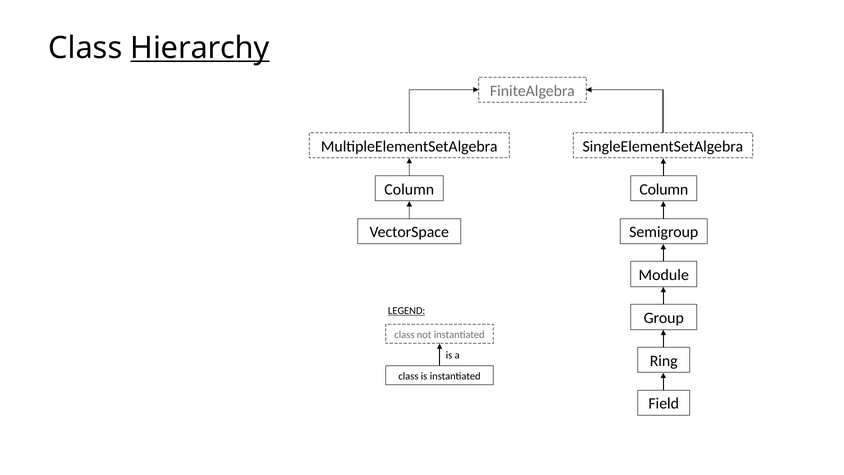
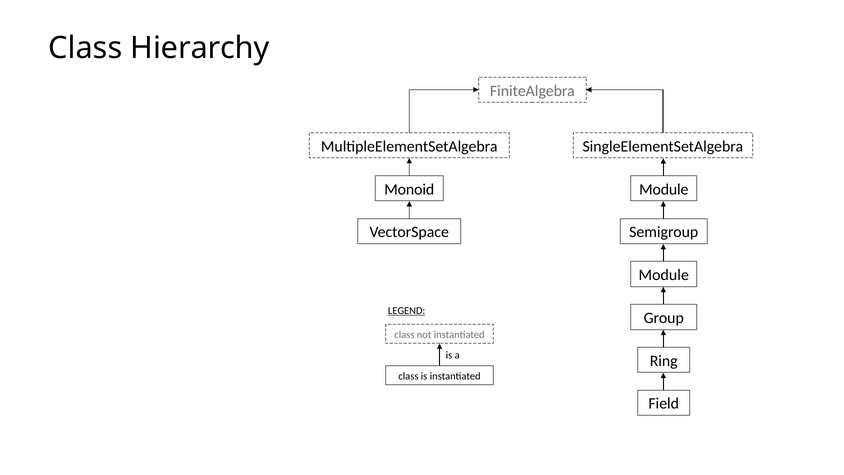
Hierarchy underline: present -> none (200, 48)
Column: Column -> Module (664, 189)
Column: Column -> Monoid (409, 189)
